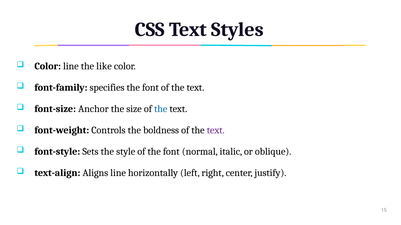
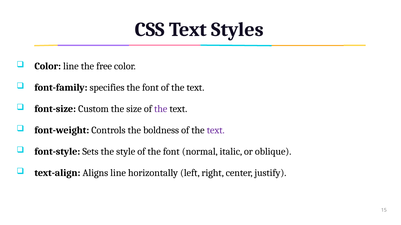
like: like -> free (104, 66)
Anchor: Anchor -> Custom (93, 109)
the colour: blue -> purple (161, 109)
